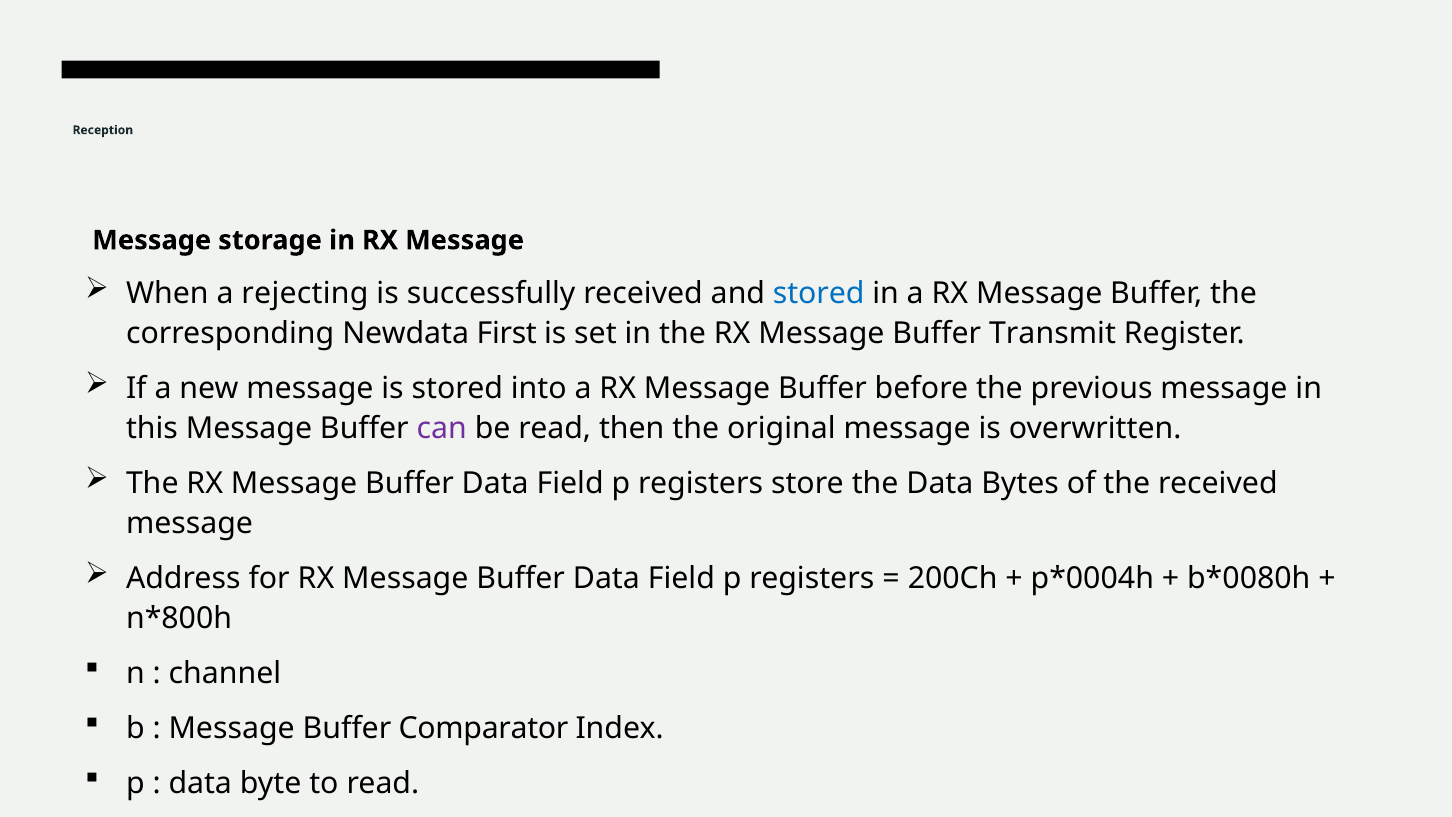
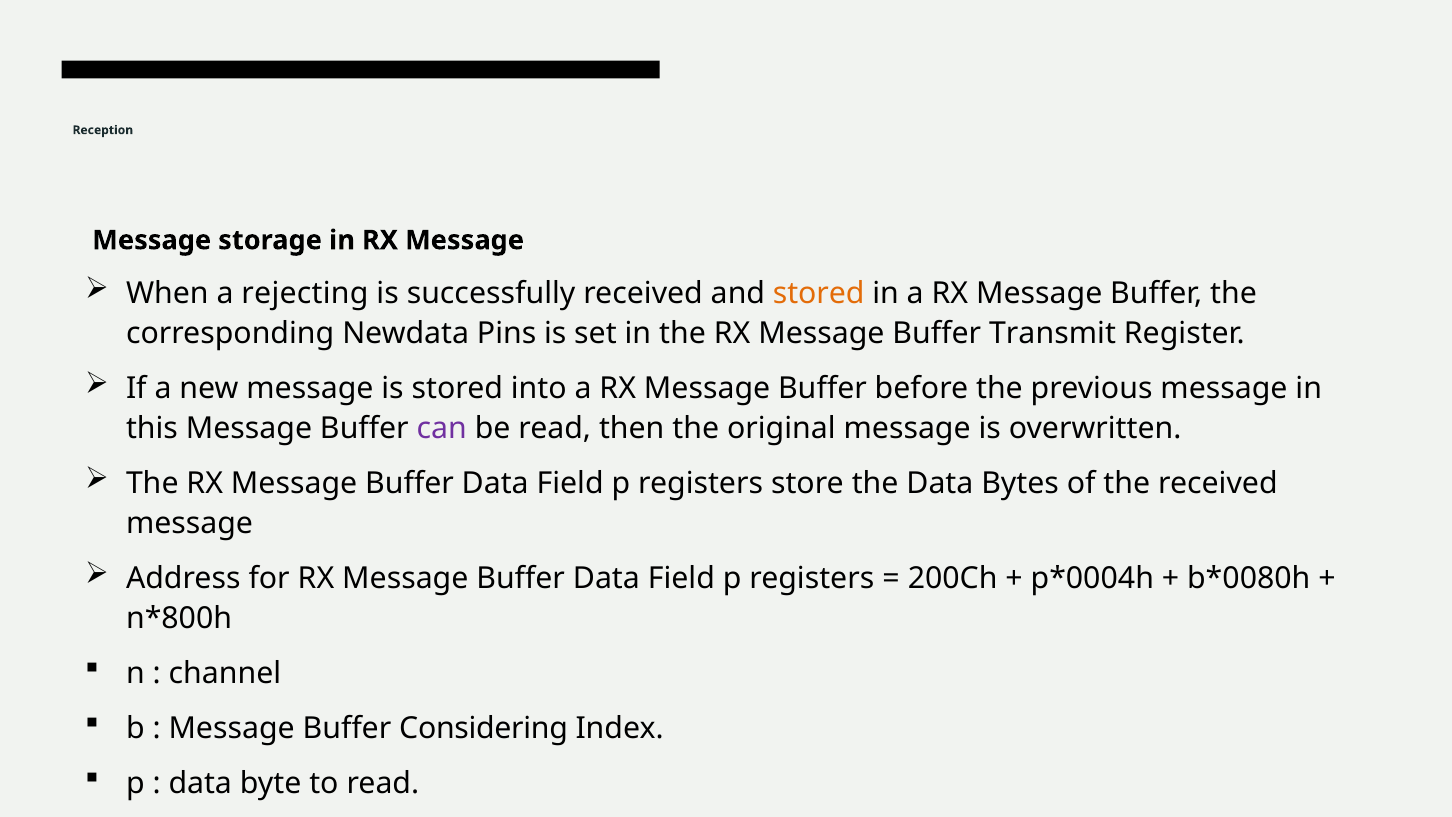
stored colour: blue -> orange (819, 294)
First: First -> Pins (507, 334)
Comparator: Comparator -> Considering (484, 729)
